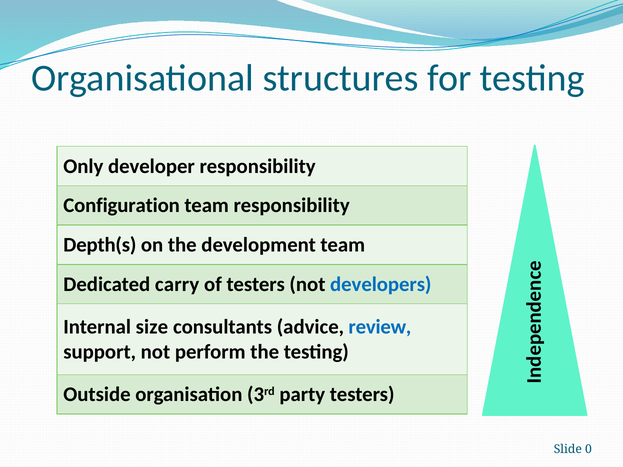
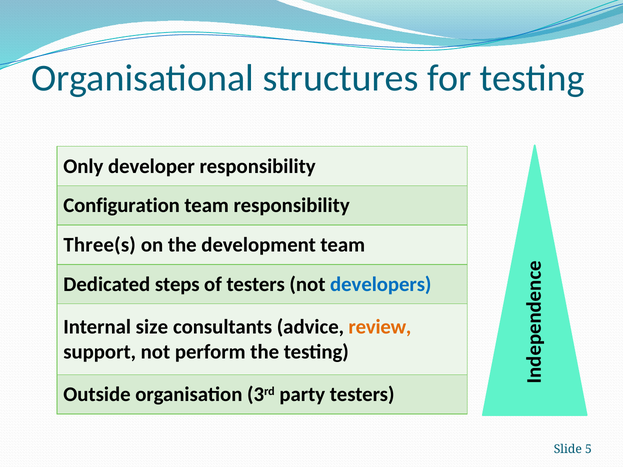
Depth(s: Depth(s -> Three(s (100, 245)
carry: carry -> steps (177, 284)
review colour: blue -> orange (380, 327)
0: 0 -> 5 (588, 450)
